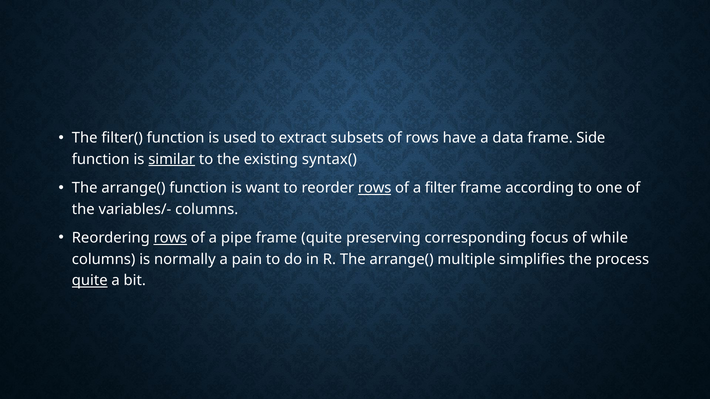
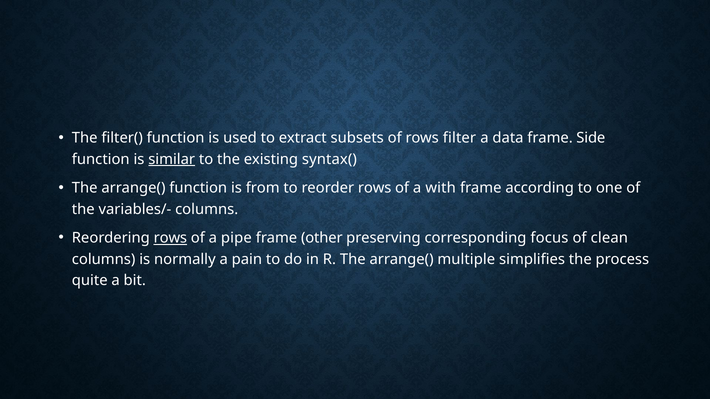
have: have -> filter (459, 138)
want: want -> from (263, 188)
rows underline: present -> none (375, 188)
filter: filter -> with (441, 188)
frame quite: quite -> other (322, 238)
while: while -> clean (609, 238)
quite underline: present -> none (90, 281)
